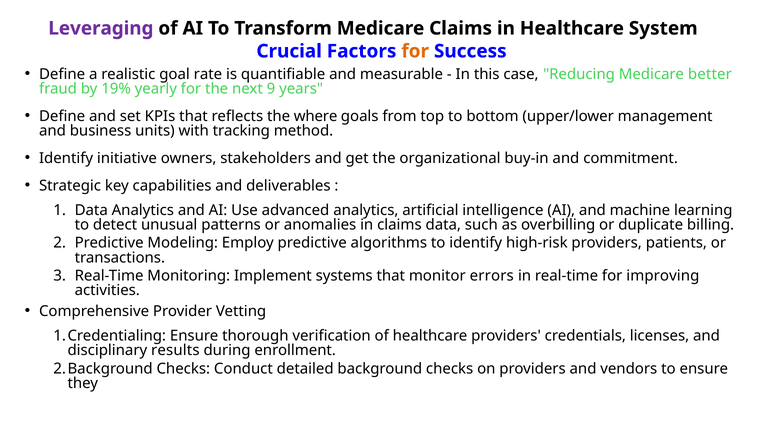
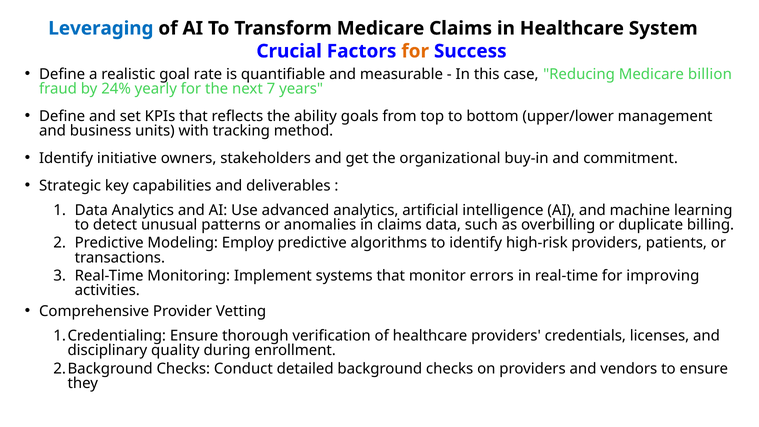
Leveraging colour: purple -> blue (101, 28)
better: better -> billion (710, 74)
19%: 19% -> 24% (116, 89)
9: 9 -> 7 (271, 89)
where: where -> ability (315, 116)
results: results -> quality (175, 350)
